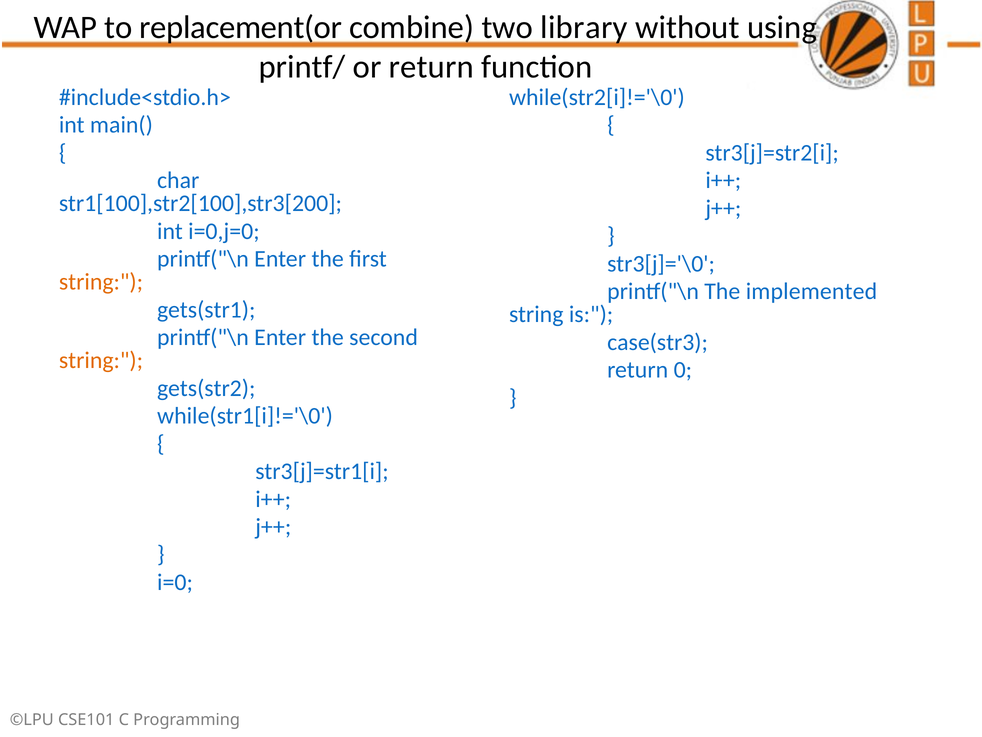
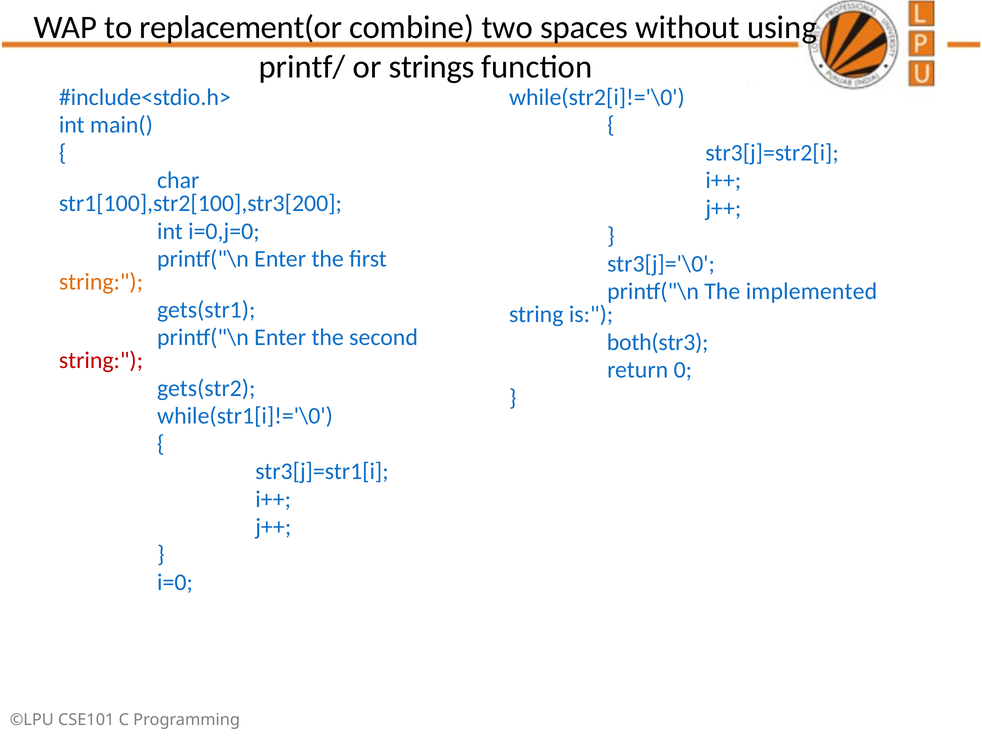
library: library -> spaces (584, 28)
or return: return -> strings (432, 67)
case(str3: case(str3 -> both(str3 (658, 342)
string colour: orange -> red (101, 360)
